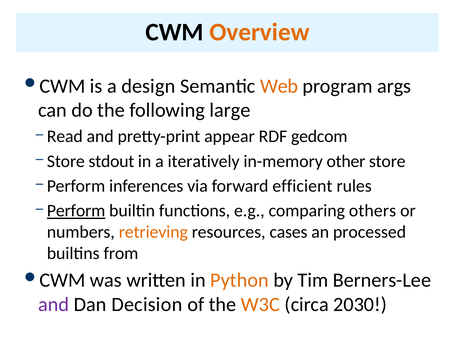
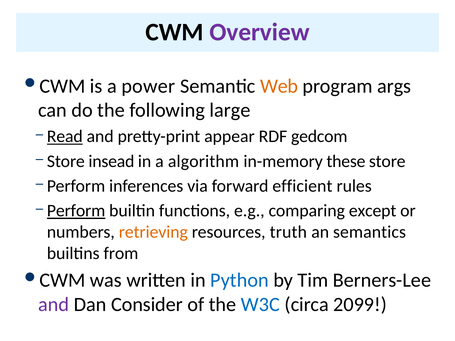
Overview colour: orange -> purple (259, 32)
design: design -> power (148, 86)
Read underline: none -> present (65, 137)
stdout: stdout -> insead (111, 161)
iteratively: iteratively -> algorithm (203, 161)
other: other -> these (346, 161)
others: others -> except (373, 211)
cases: cases -> truth (288, 232)
processed: processed -> semantics (369, 232)
Python colour: orange -> blue (240, 280)
Decision: Decision -> Consider (147, 305)
W3C colour: orange -> blue (260, 305)
2030: 2030 -> 2099 (360, 305)
